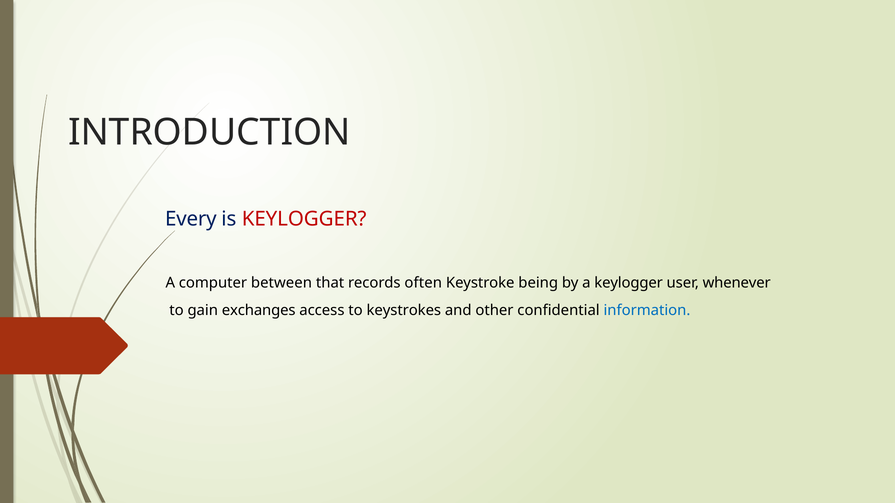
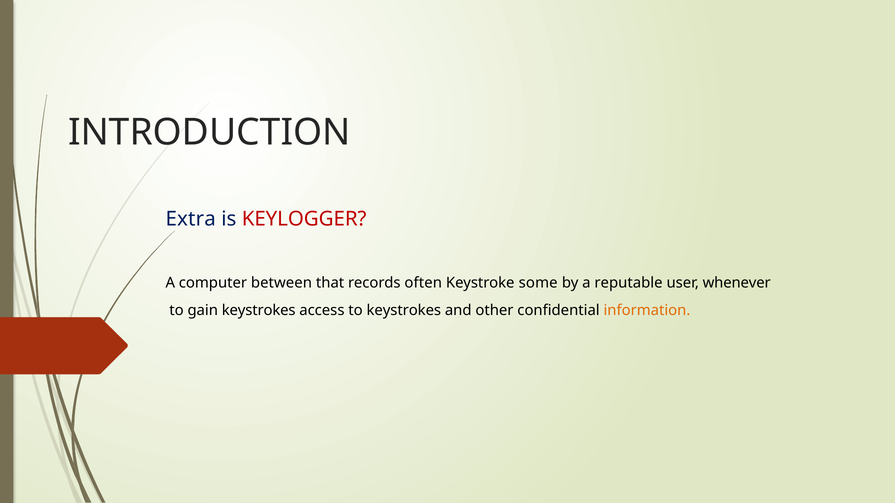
Every: Every -> Extra (191, 219)
being: being -> some (538, 283)
a keylogger: keylogger -> reputable (629, 283)
gain exchanges: exchanges -> keystrokes (259, 311)
information colour: blue -> orange (647, 311)
